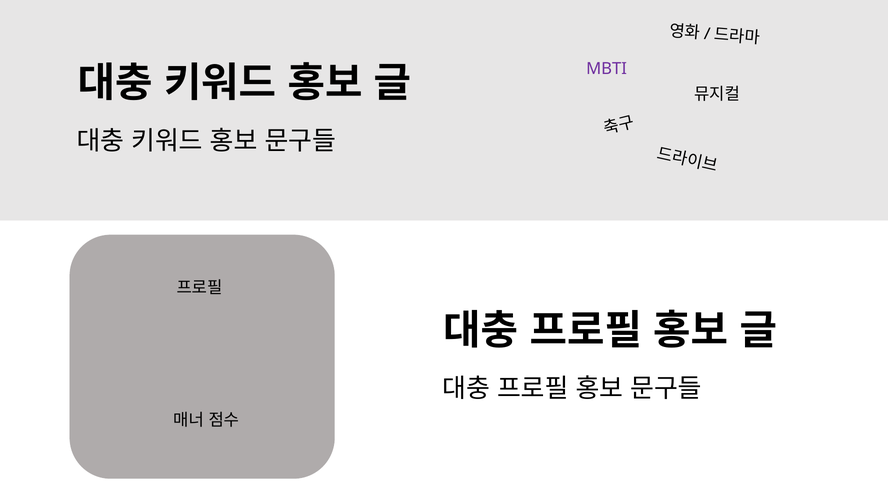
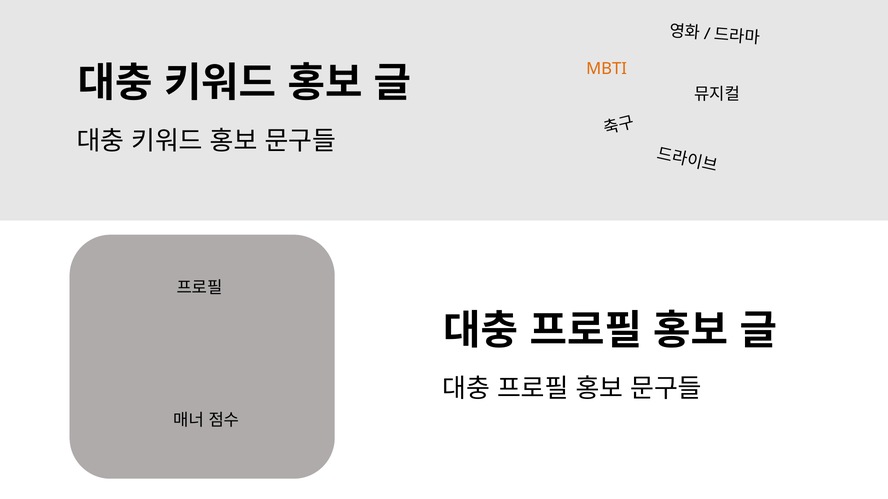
MBTI colour: purple -> orange (607, 69)
